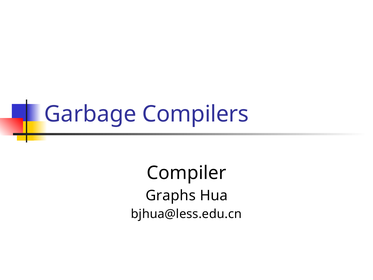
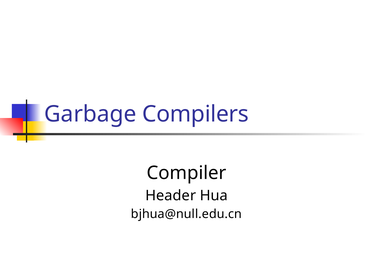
Graphs: Graphs -> Header (171, 195)
bjhua@less.edu.cn: bjhua@less.edu.cn -> bjhua@null.edu.cn (186, 214)
